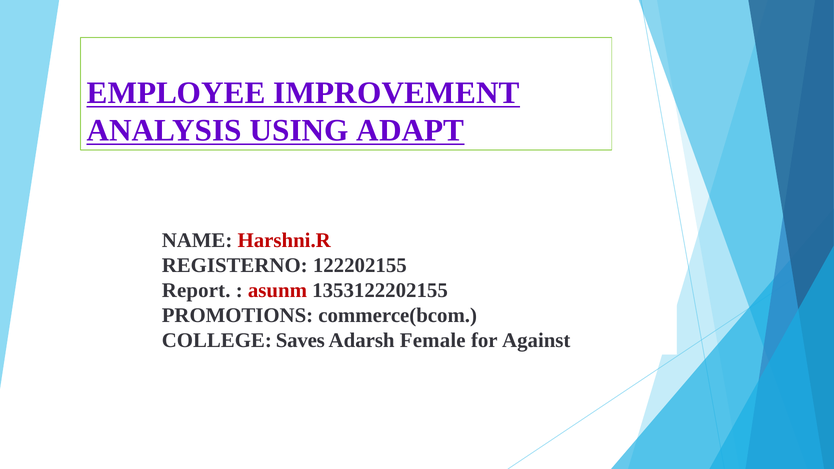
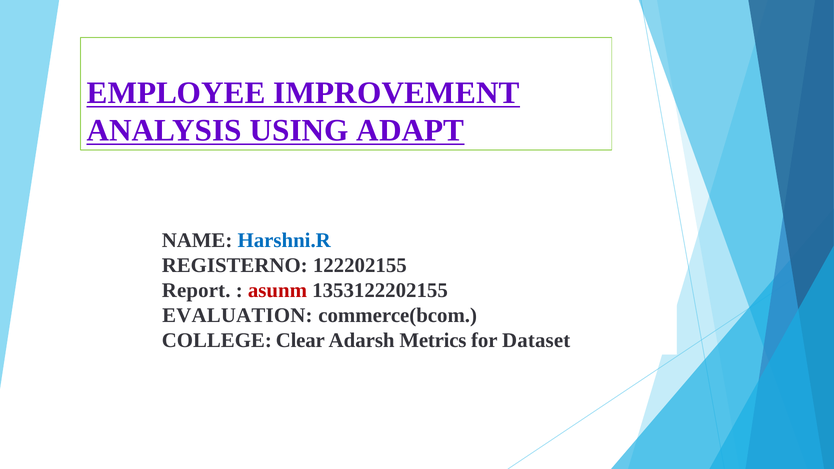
Harshni.R colour: red -> blue (284, 240)
PROMOTIONS: PROMOTIONS -> EVALUATION (237, 316)
Saves: Saves -> Clear (300, 341)
Female: Female -> Metrics (433, 341)
Against: Against -> Dataset (536, 341)
